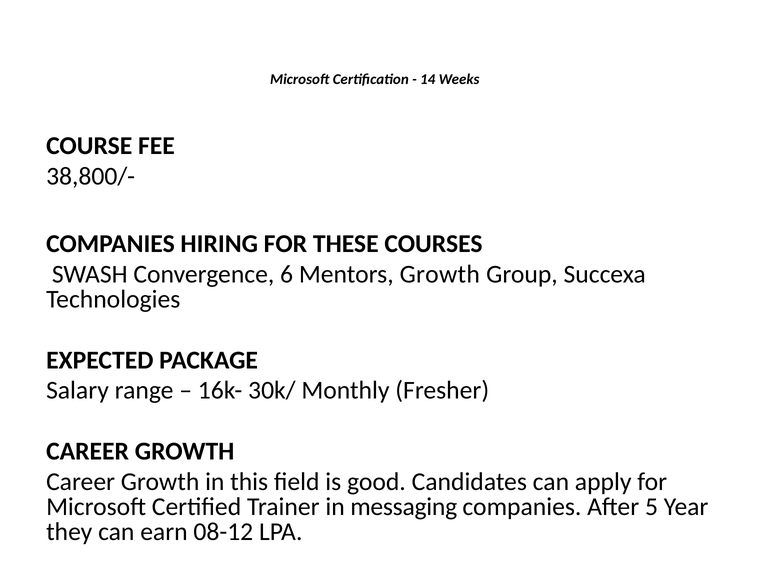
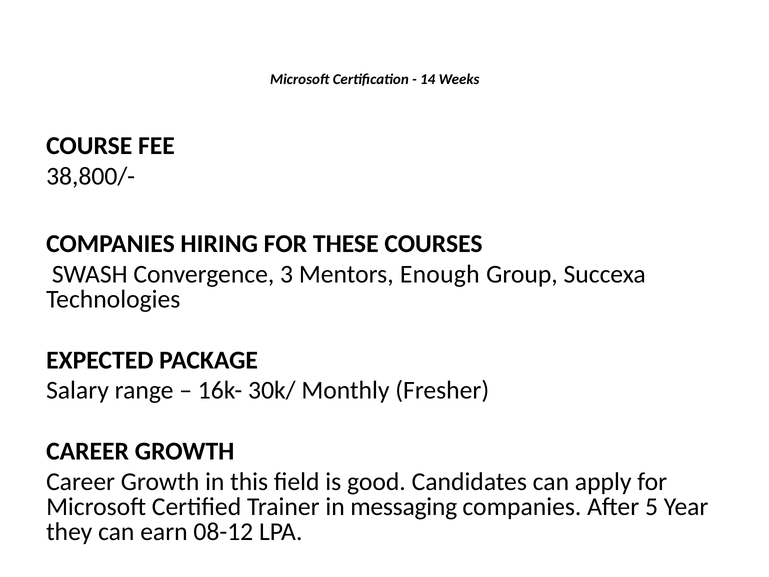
6: 6 -> 3 (287, 274)
Mentors Growth: Growth -> Enough (440, 274)
